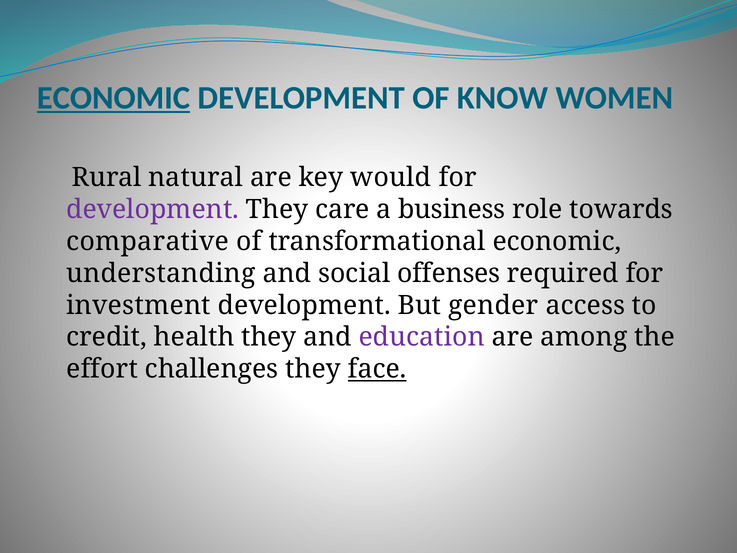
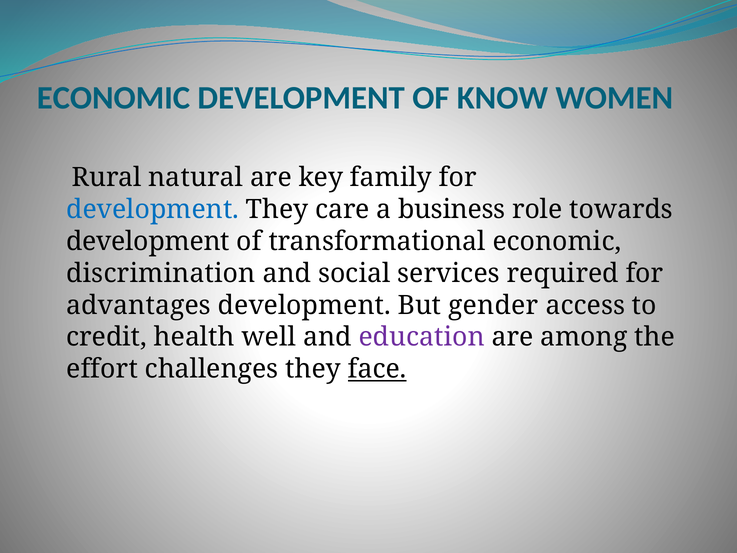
ECONOMIC underline: present -> none (114, 98)
would: would -> family (391, 177)
development colour: purple -> blue (153, 209)
comparative: comparative -> development (148, 241)
understanding: understanding -> discrimination (161, 273)
offenses: offenses -> services (449, 273)
investment: investment -> advantages (139, 305)
health they: they -> well (269, 337)
